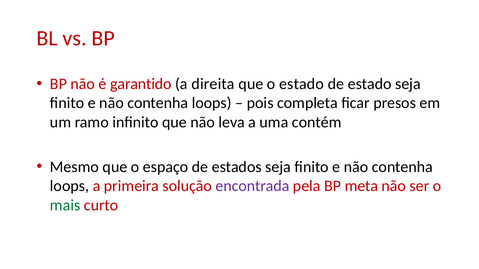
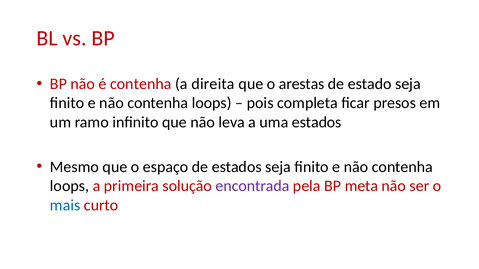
é garantido: garantido -> contenha (141, 84)
o estado: estado -> arestas (302, 84)
uma contém: contém -> estados (317, 122)
mais colour: green -> blue (65, 206)
